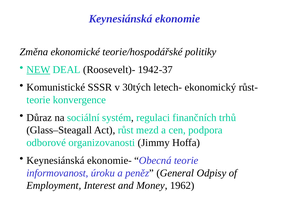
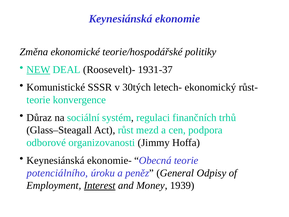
1942-37: 1942-37 -> 1931-37 (155, 69)
informovanost: informovanost -> potenciálního (57, 173)
Interest underline: none -> present (100, 185)
1962: 1962 -> 1939 (182, 185)
